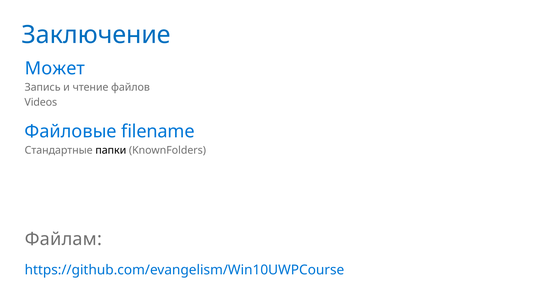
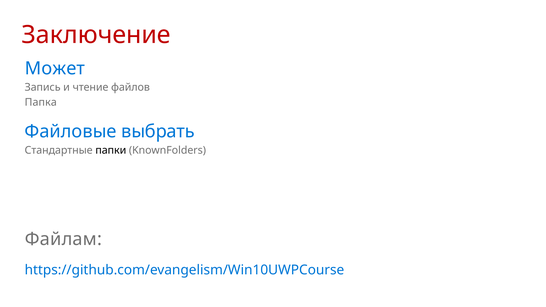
Заключение colour: blue -> red (96, 35)
Videos: Videos -> Папка (41, 102)
filename: filename -> выбрать (158, 132)
